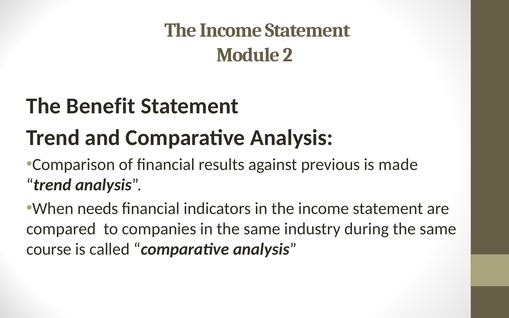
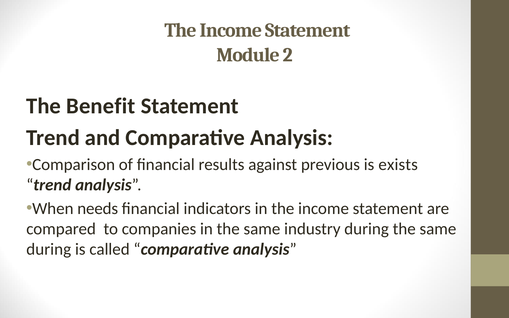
made: made -> exists (398, 165)
course: course -> during (49, 249)
